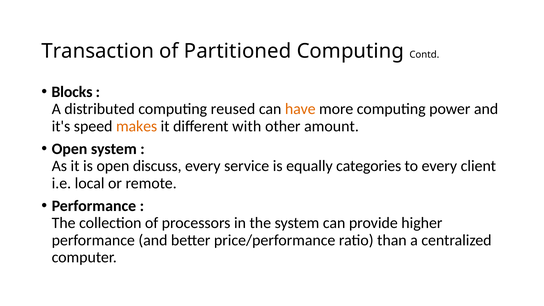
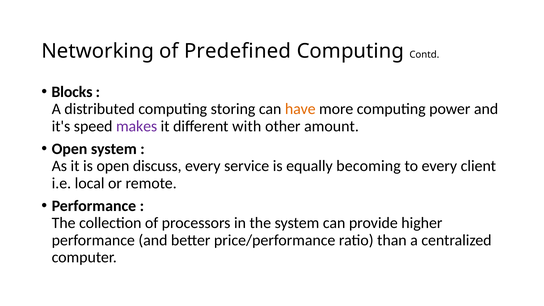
Transaction: Transaction -> Networking (98, 51)
Partitioned: Partitioned -> Predefined (238, 51)
reused: reused -> storing (233, 109)
makes colour: orange -> purple (137, 126)
categories: categories -> becoming (369, 166)
